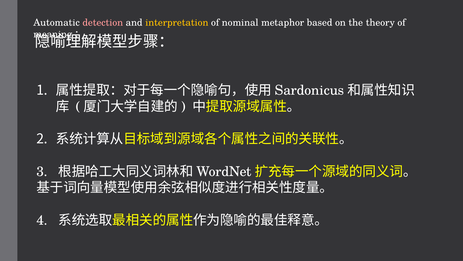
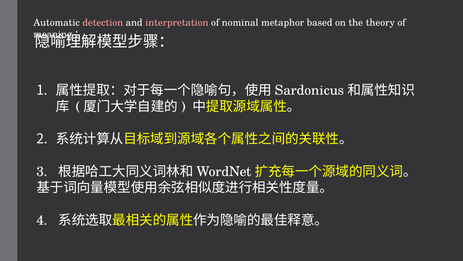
interpretation colour: yellow -> pink (177, 23)
